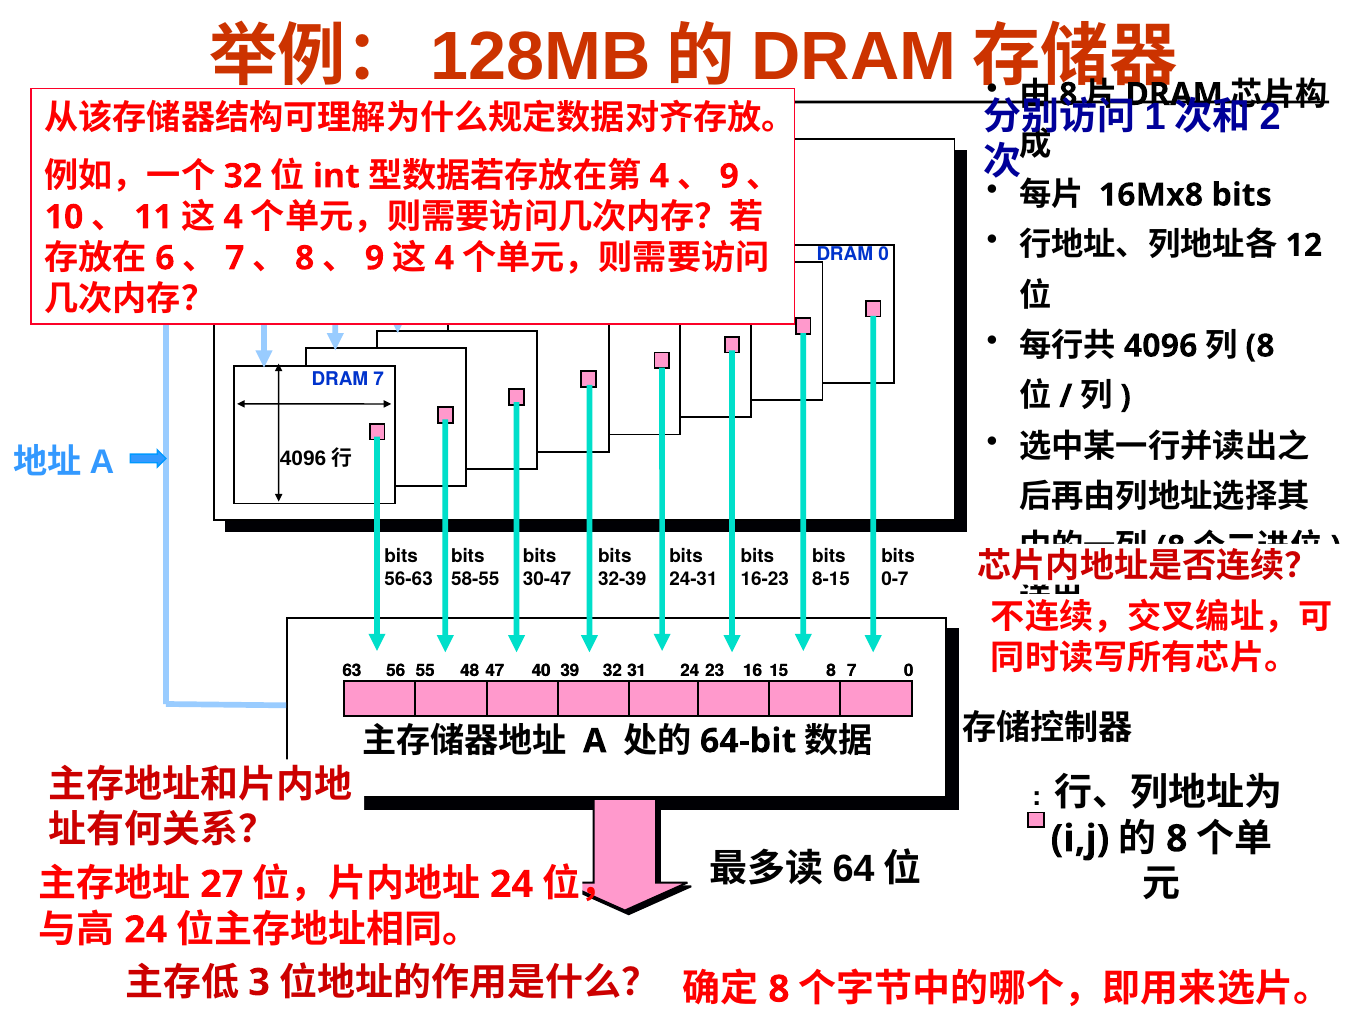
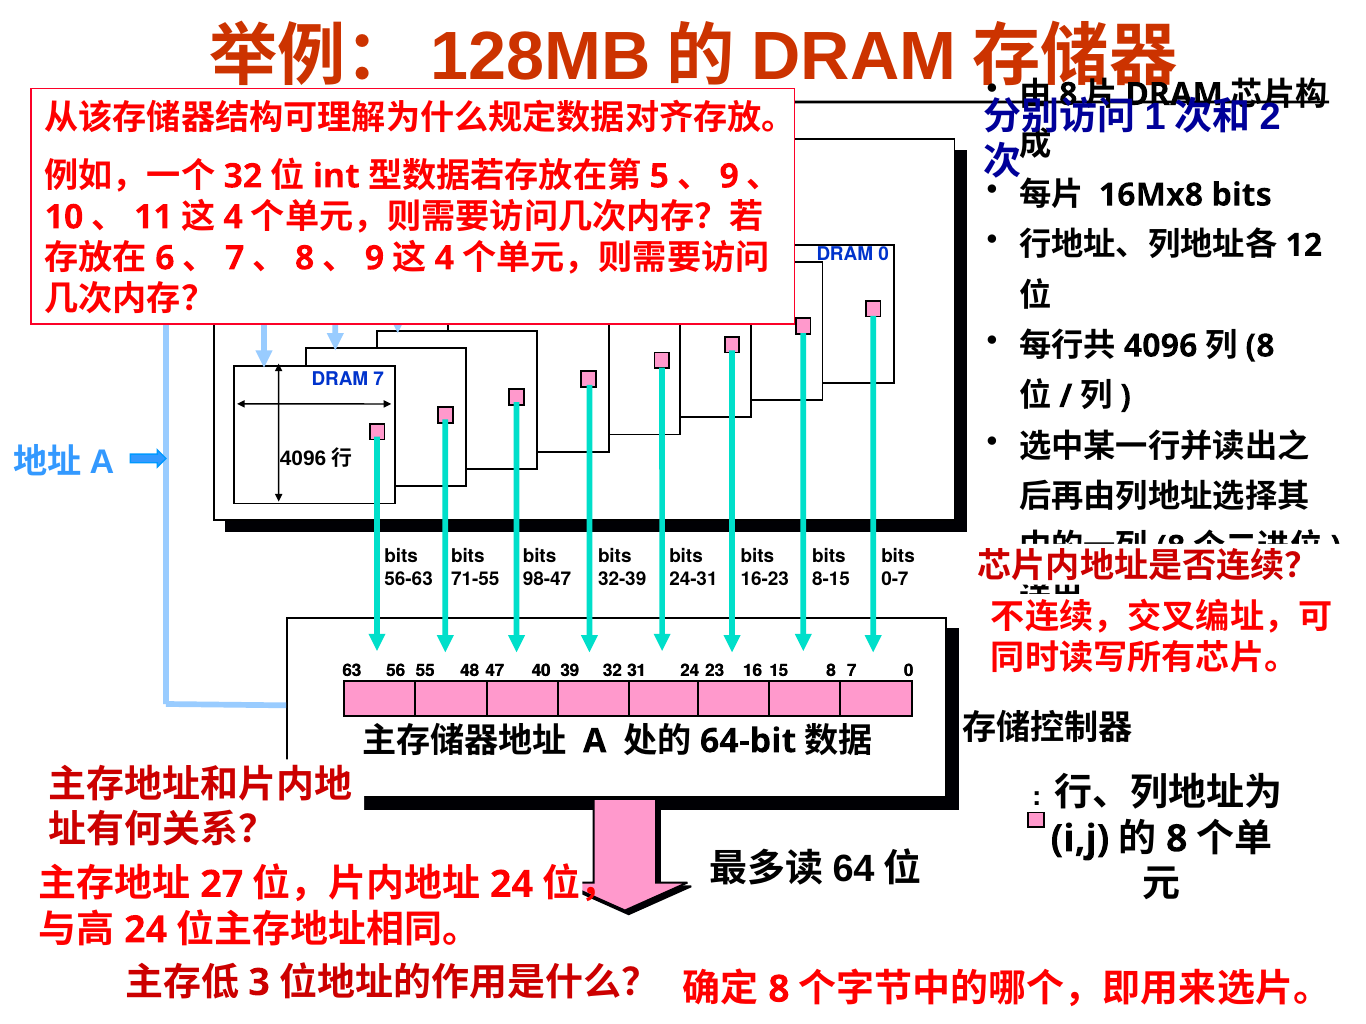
4: 4 -> 5 (659, 176)
58-55: 58-55 -> 71-55 (475, 579)
30-47: 30-47 -> 98-47 (547, 579)
